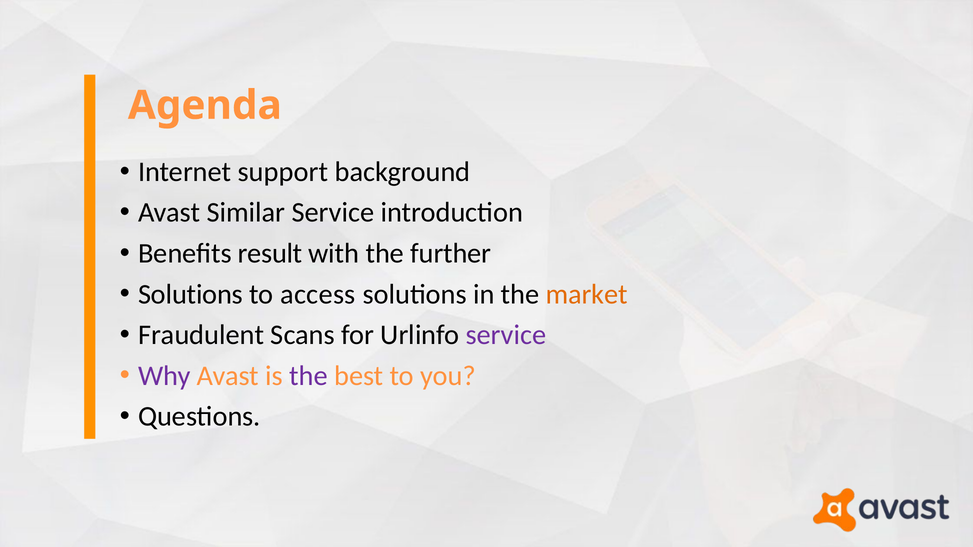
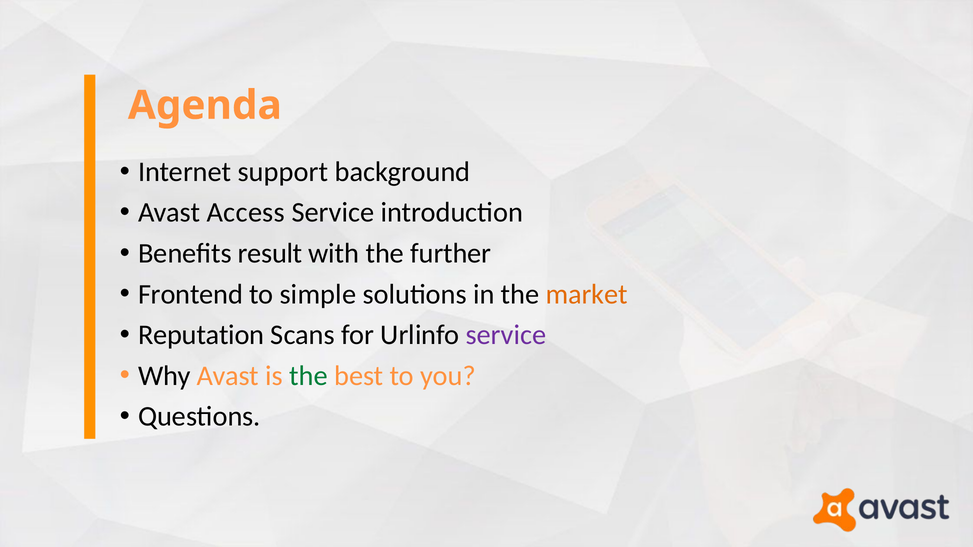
Similar: Similar -> Access (246, 213)
Solutions: Solutions -> Frontend (191, 294)
access: access -> simple (318, 294)
Fraudulent: Fraudulent -> Reputation (201, 335)
Why colour: purple -> black (164, 376)
the colour: purple -> green (308, 376)
